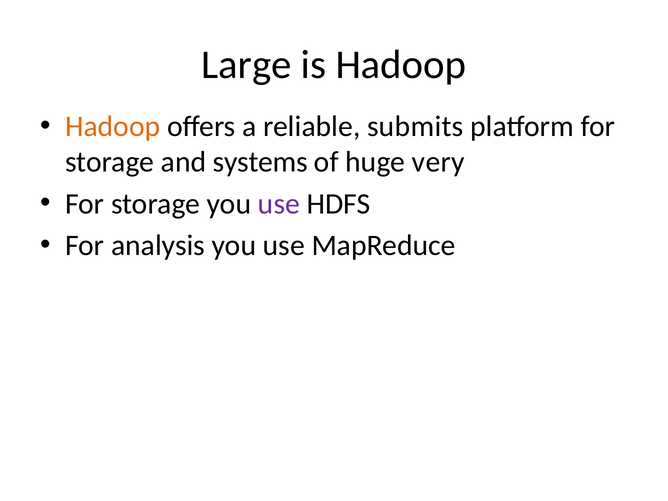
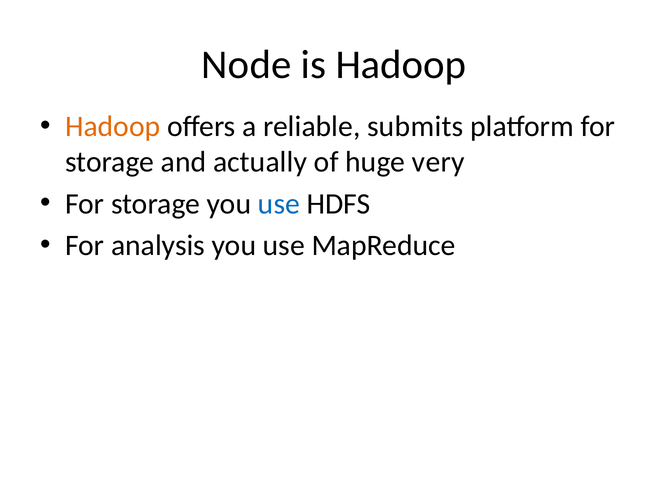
Large: Large -> Node (246, 65)
systems: systems -> actually (260, 162)
use colour: purple -> blue (279, 204)
